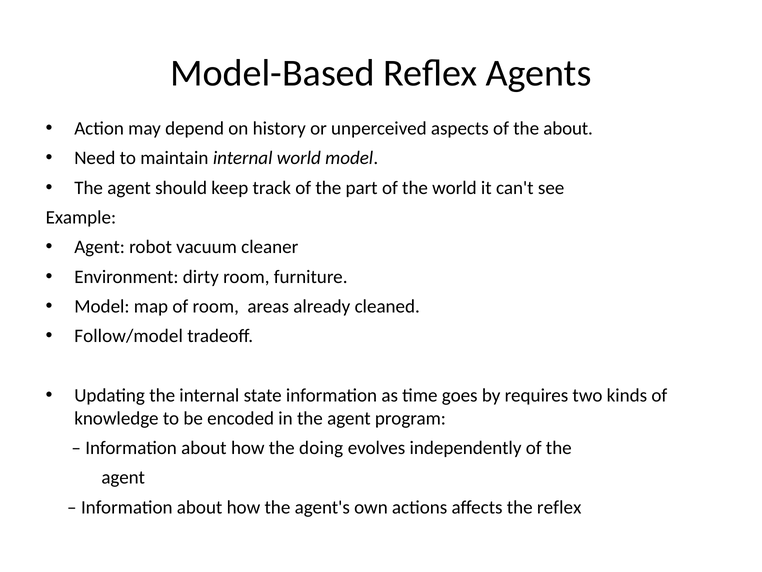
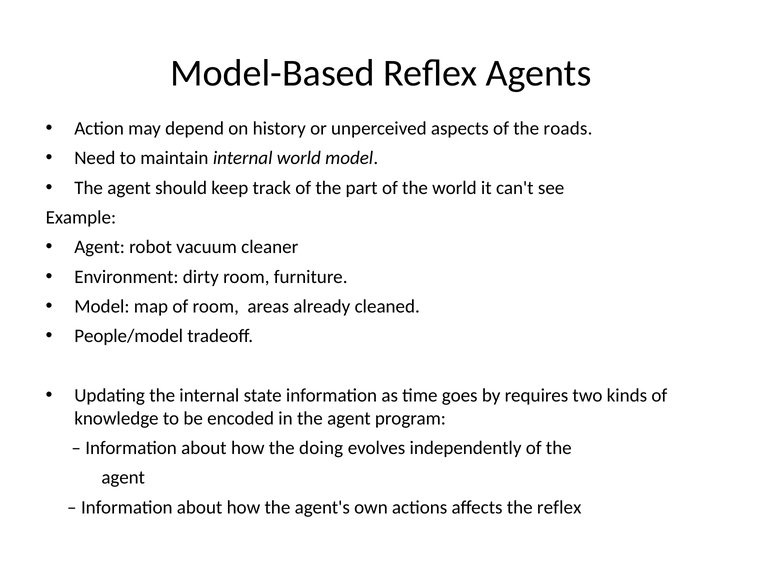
the about: about -> roads (568, 128)
Follow/model: Follow/model -> People/model (129, 336)
